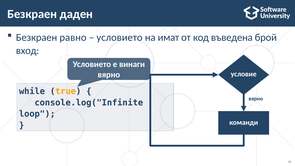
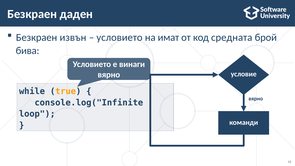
равно: равно -> извън (73, 37)
въведена: въведена -> средната (232, 37)
вход: вход -> бива (28, 51)
